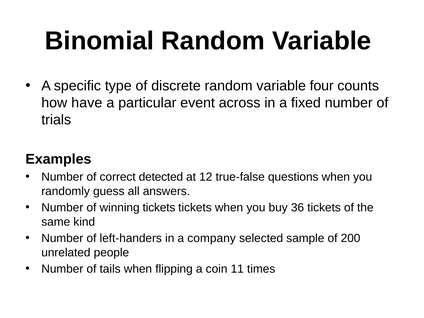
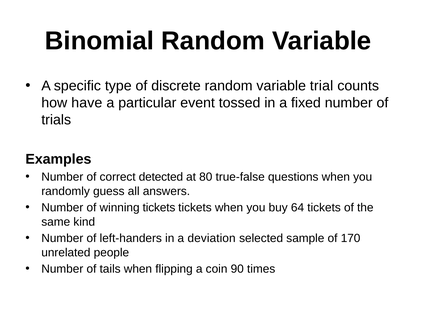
four: four -> trial (322, 86)
across: across -> tossed (240, 103)
12: 12 -> 80 (206, 177)
36: 36 -> 64 (298, 208)
company: company -> deviation (212, 238)
200: 200 -> 170 (351, 238)
11: 11 -> 90 (237, 269)
